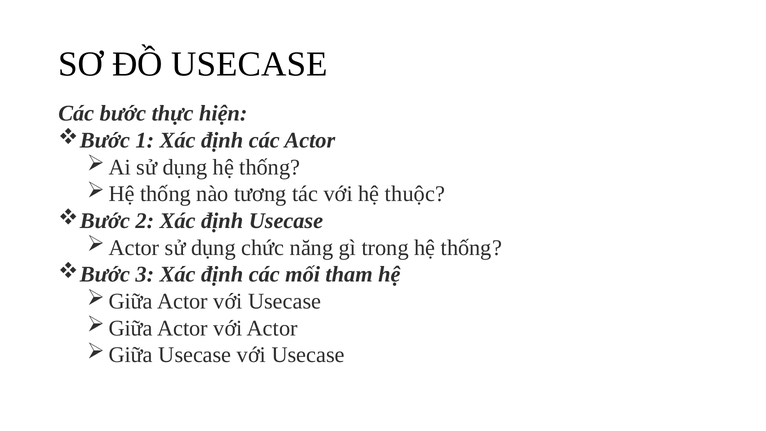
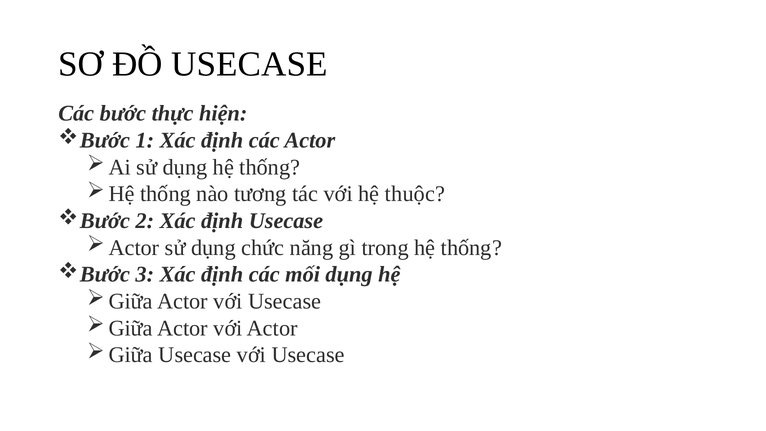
mối tham: tham -> dụng (349, 274)
